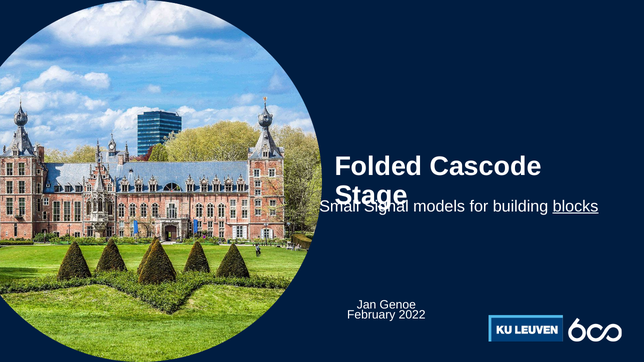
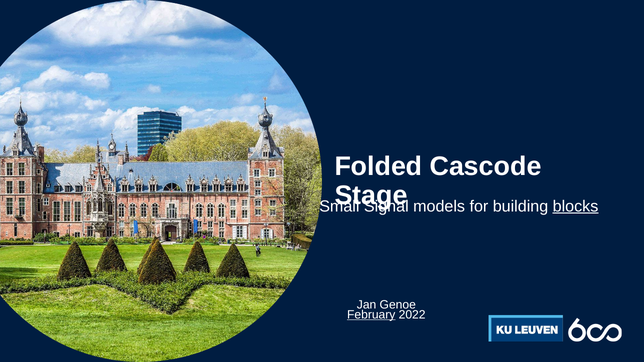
February underline: none -> present (371, 315)
